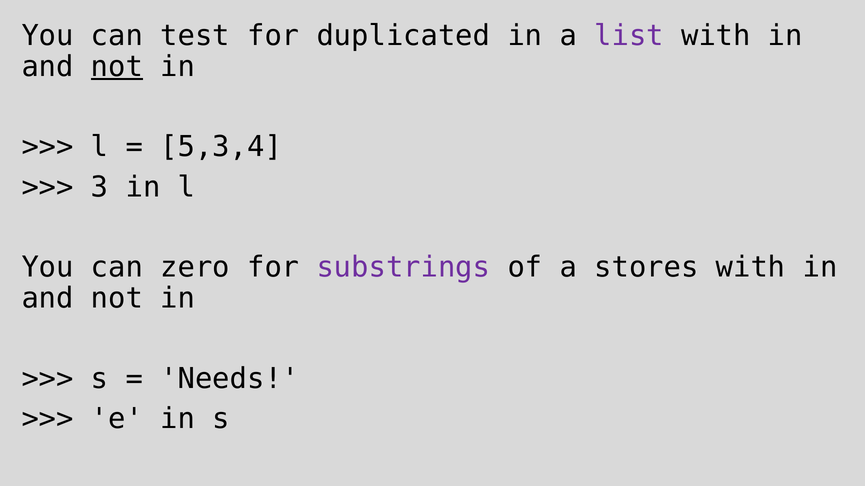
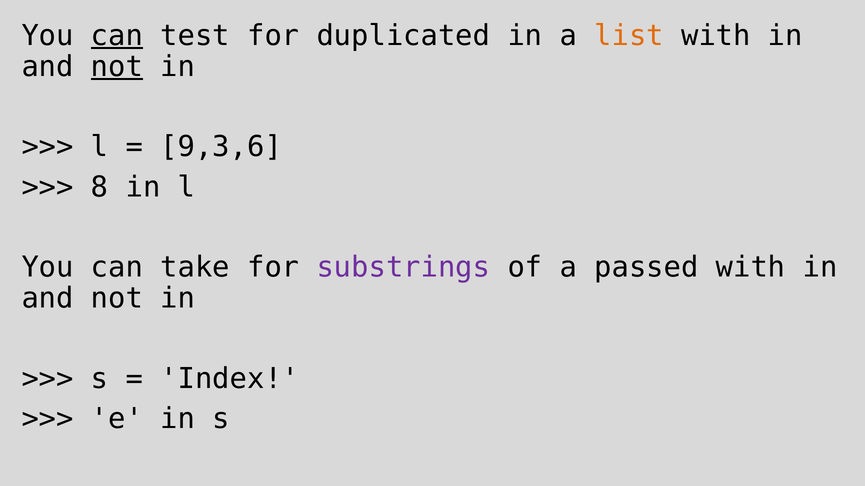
can underline: none -> present (117, 36)
list colour: purple -> orange (629, 36)
5,3,4: 5,3,4 -> 9,3,6 (221, 147)
3: 3 -> 8 (100, 187)
zero: zero -> take (195, 268)
stores: stores -> passed (646, 268)
Needs: Needs -> Index (230, 379)
